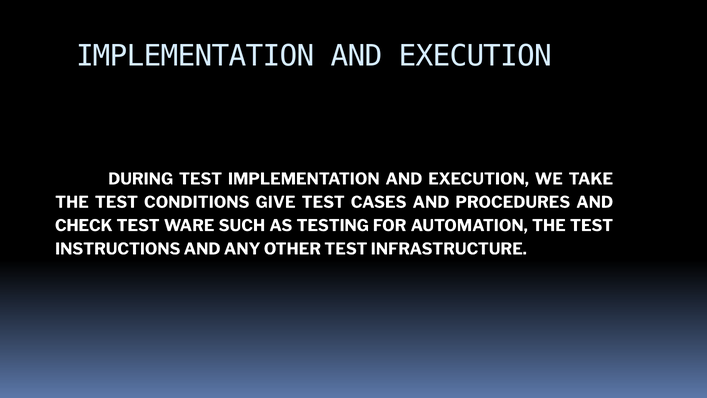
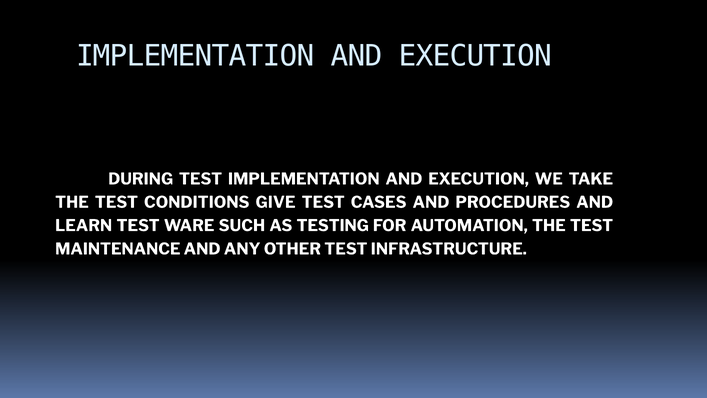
CHECK: CHECK -> LEARN (84, 226)
INSTRUCTIONS: INSTRUCTIONS -> MAINTENANCE (118, 249)
